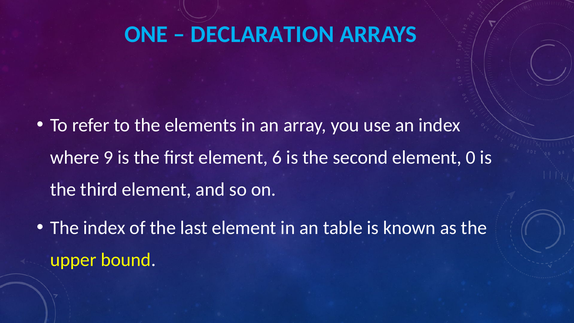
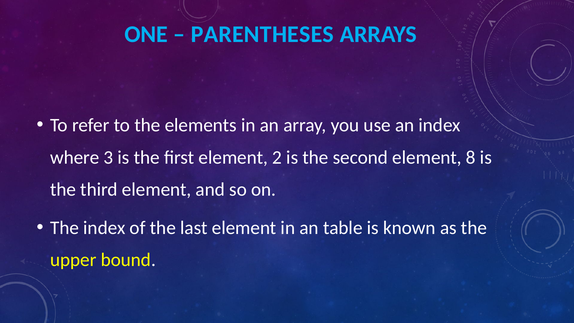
DECLARATION: DECLARATION -> PARENTHESES (262, 34)
9: 9 -> 3 (108, 157)
6: 6 -> 2 (277, 157)
0: 0 -> 8 (471, 157)
